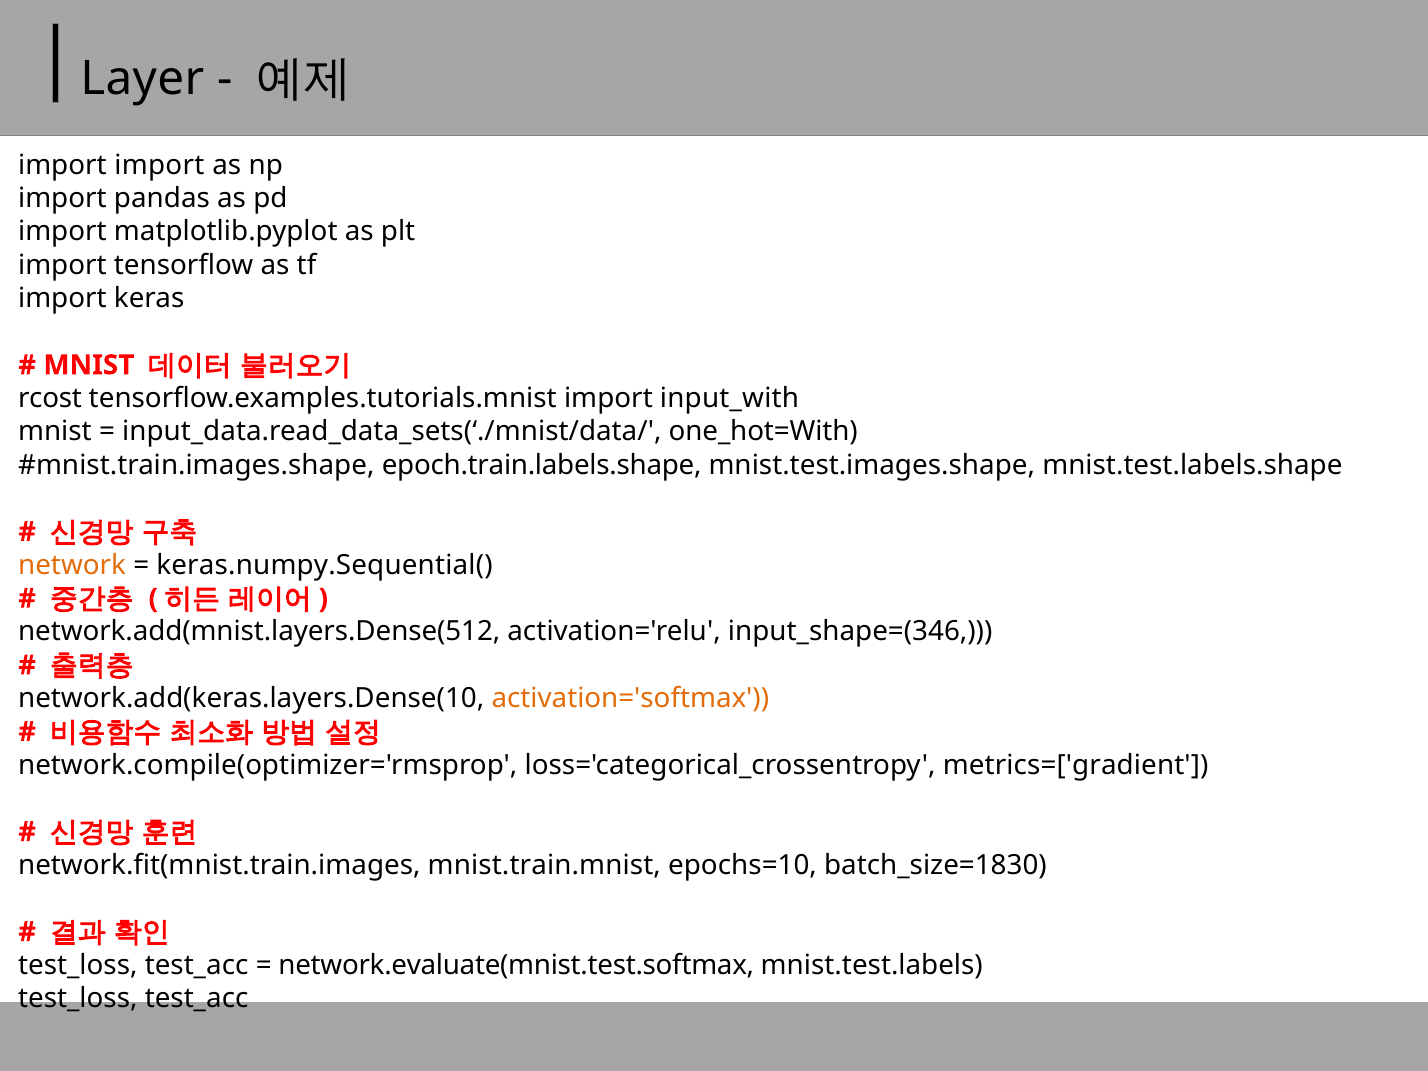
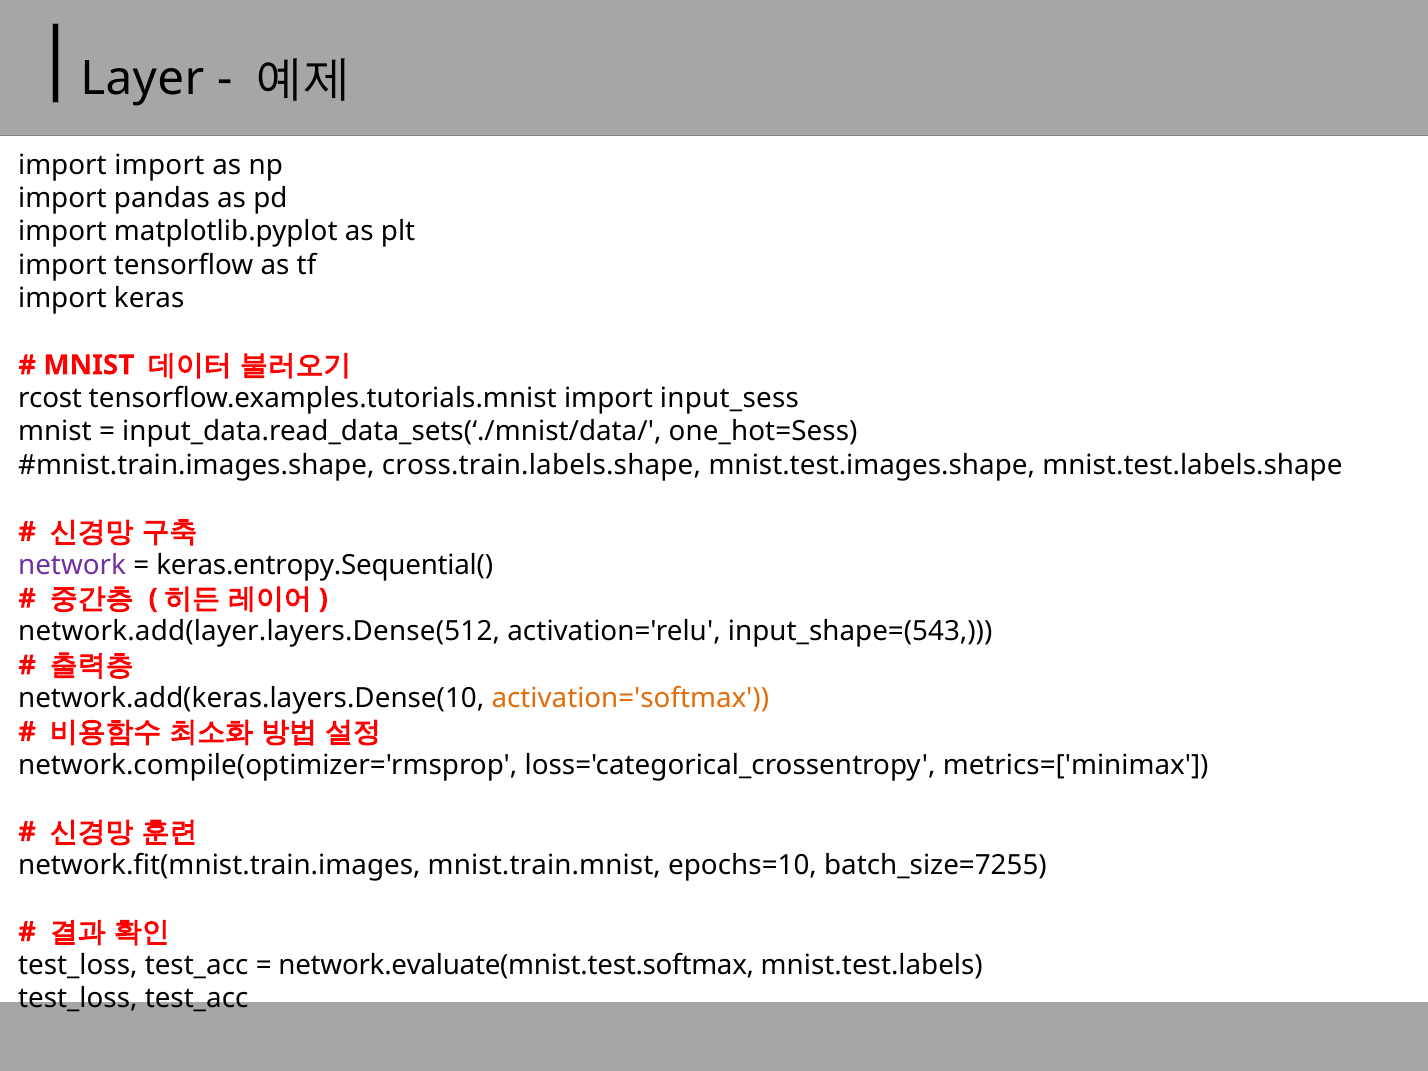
input_with: input_with -> input_sess (729, 398)
one_hot=With: one_hot=With -> one_hot=Sess (763, 432)
epoch.train.labels.shape: epoch.train.labels.shape -> cross.train.labels.shape (541, 465)
network colour: orange -> purple (72, 565)
keras.numpy.Sequential(: keras.numpy.Sequential( -> keras.entropy.Sequential( (325, 565)
network.add(mnist.layers.Dense(512: network.add(mnist.layers.Dense(512 -> network.add(layer.layers.Dense(512 (259, 632)
input_shape=(346: input_shape=(346 -> input_shape=(543 (860, 632)
metrics=['gradient: metrics=['gradient -> metrics=['minimax (1076, 765)
batch_size=1830: batch_size=1830 -> batch_size=7255 (935, 865)
